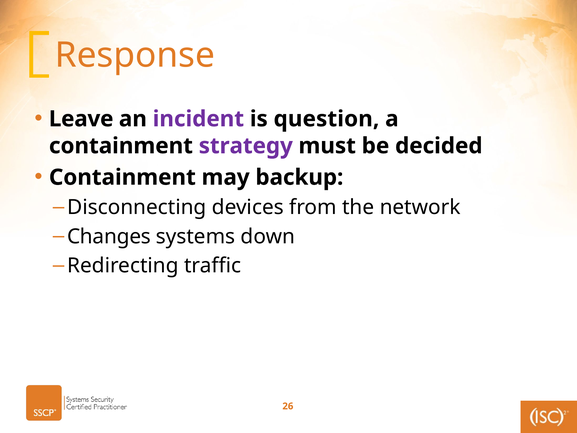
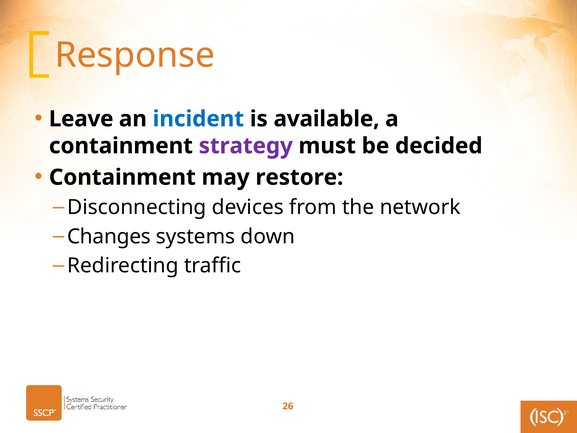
incident colour: purple -> blue (198, 119)
question: question -> available (327, 119)
backup: backup -> restore (299, 177)
